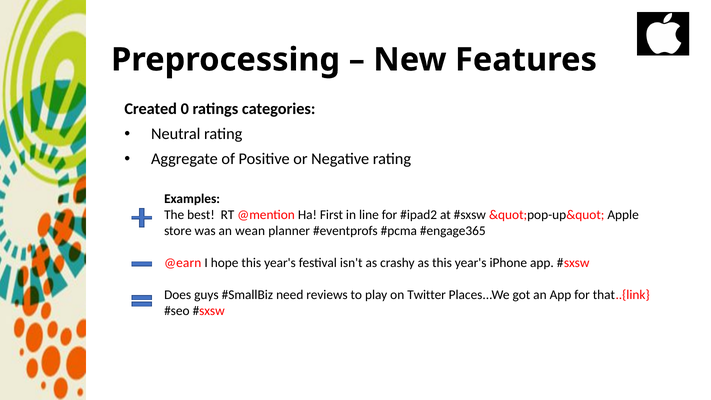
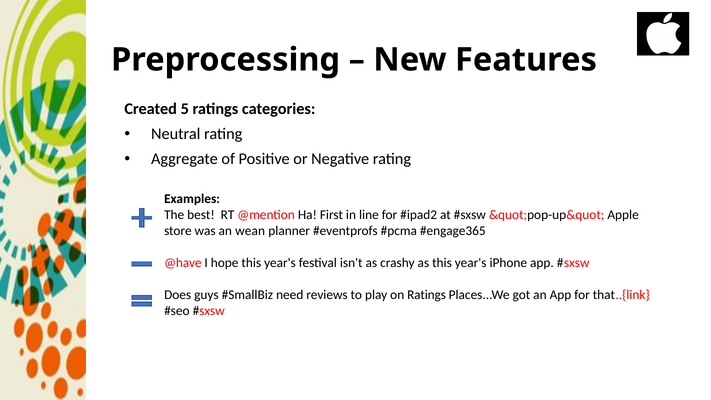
0: 0 -> 5 (185, 109)
@earn: @earn -> @have (183, 263)
on Twitter: Twitter -> Ratings (427, 295)
